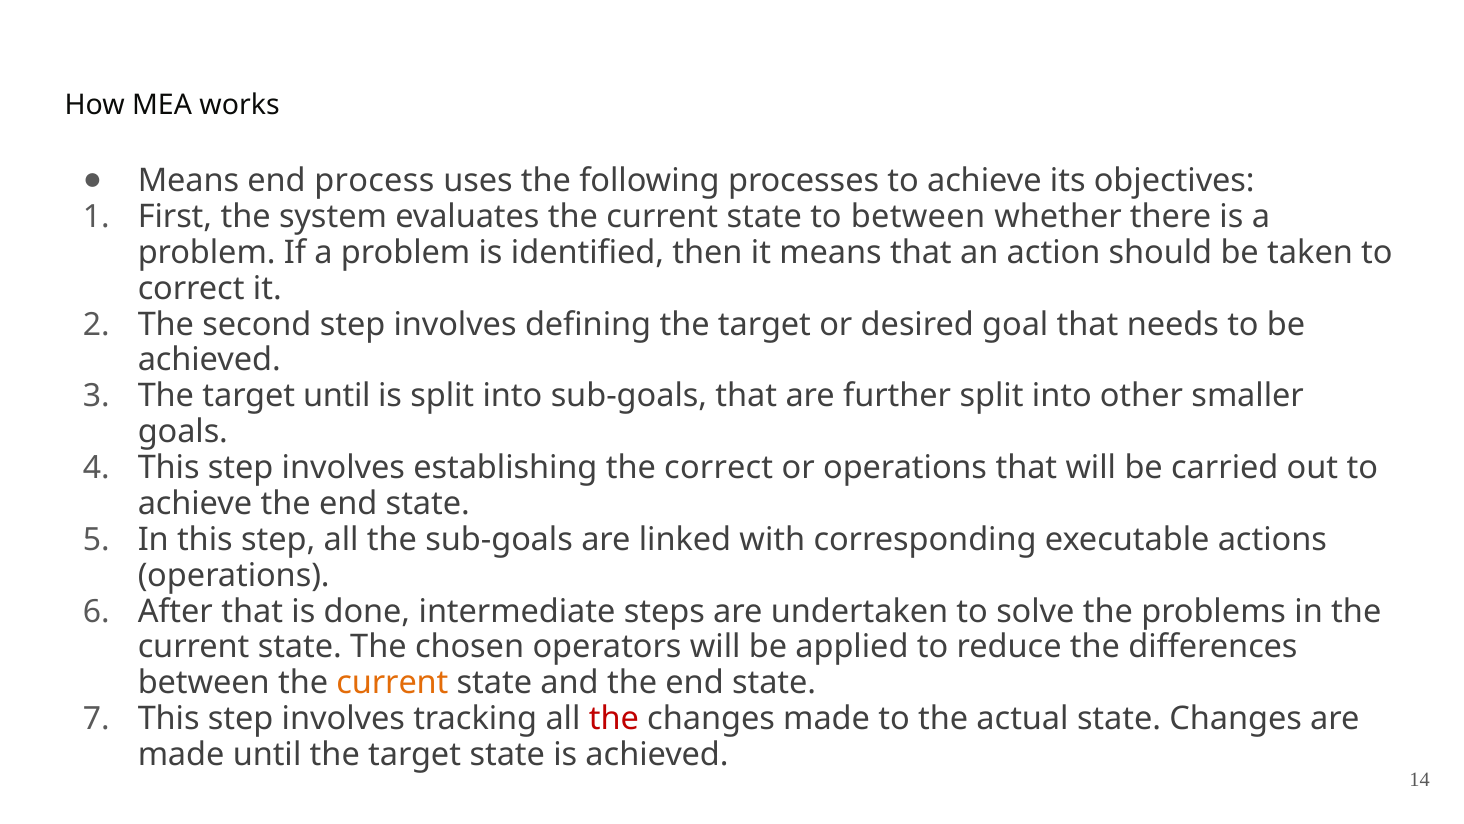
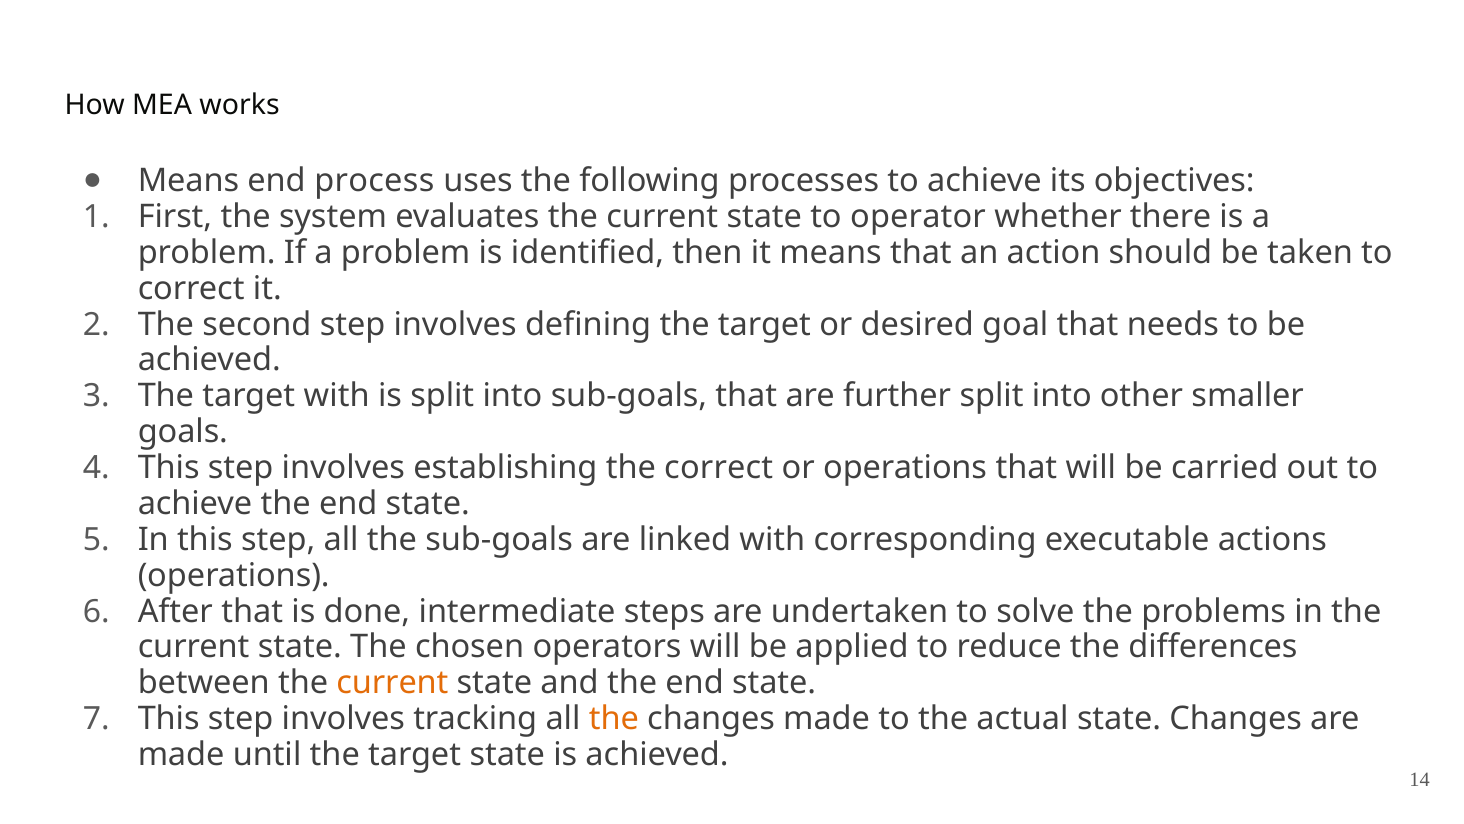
to between: between -> operator (918, 217)
target until: until -> with (337, 396)
the colour: red -> orange (614, 719)
